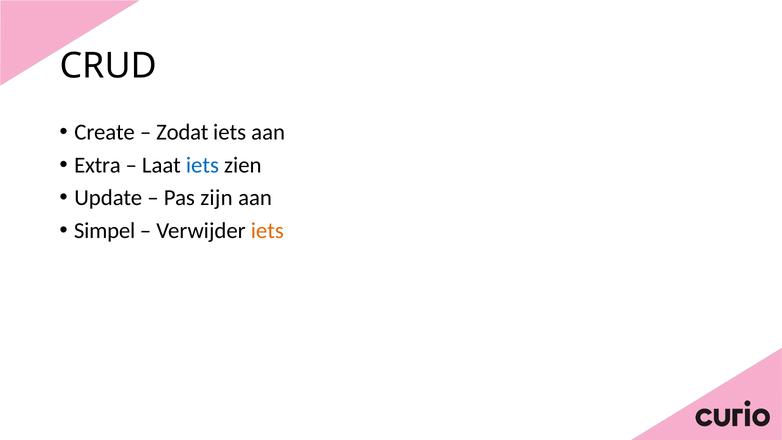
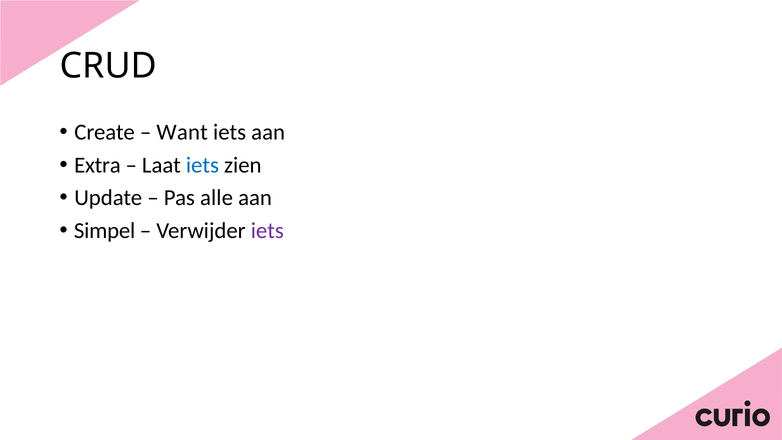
Zodat: Zodat -> Want (182, 132)
zijn: zijn -> alle (217, 198)
iets colour: orange -> purple (267, 231)
